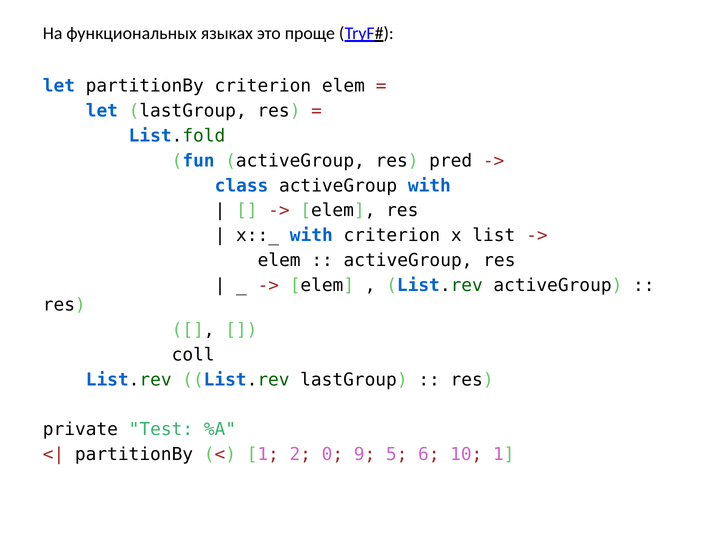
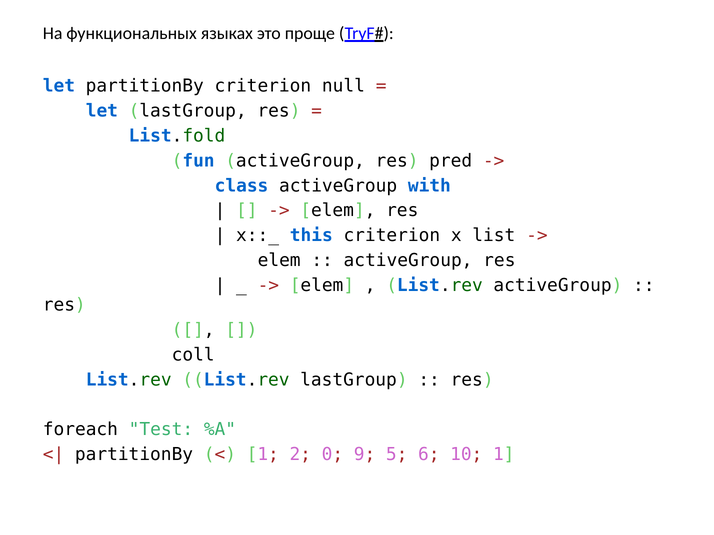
criterion elem: elem -> null (343, 86)
x::_ with: with -> this (311, 236)
private: private -> foreach (80, 430)
